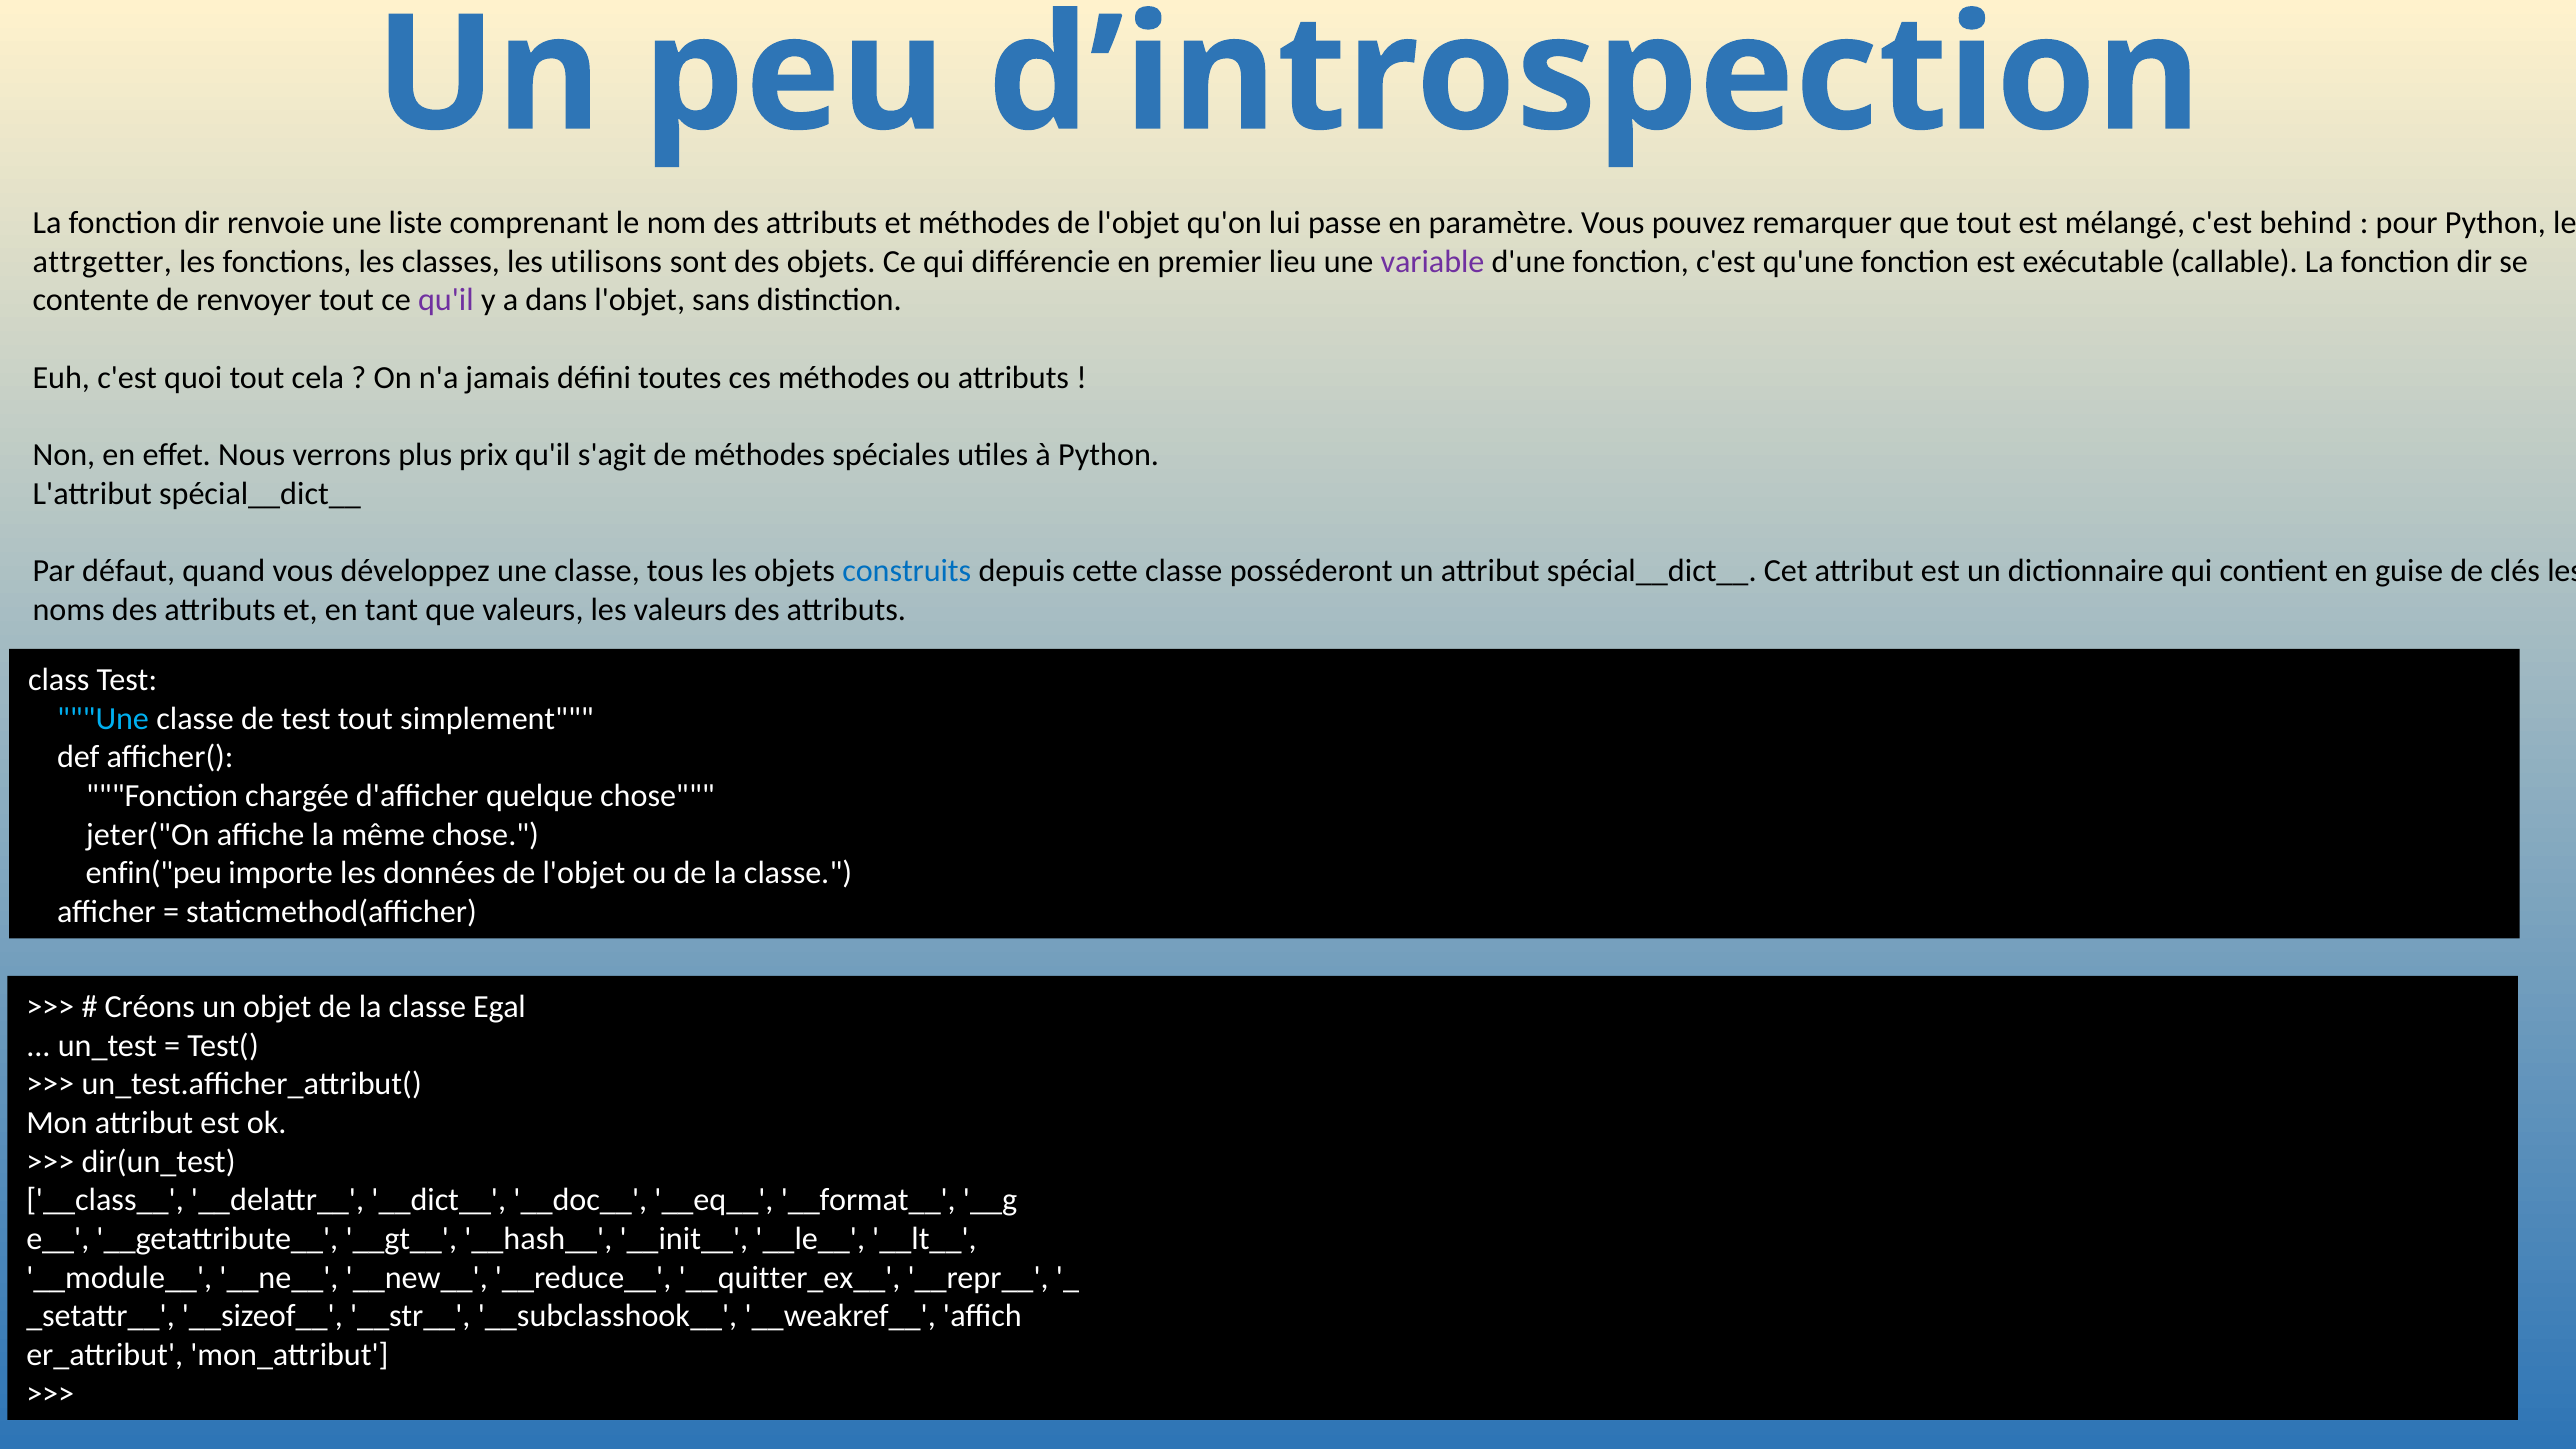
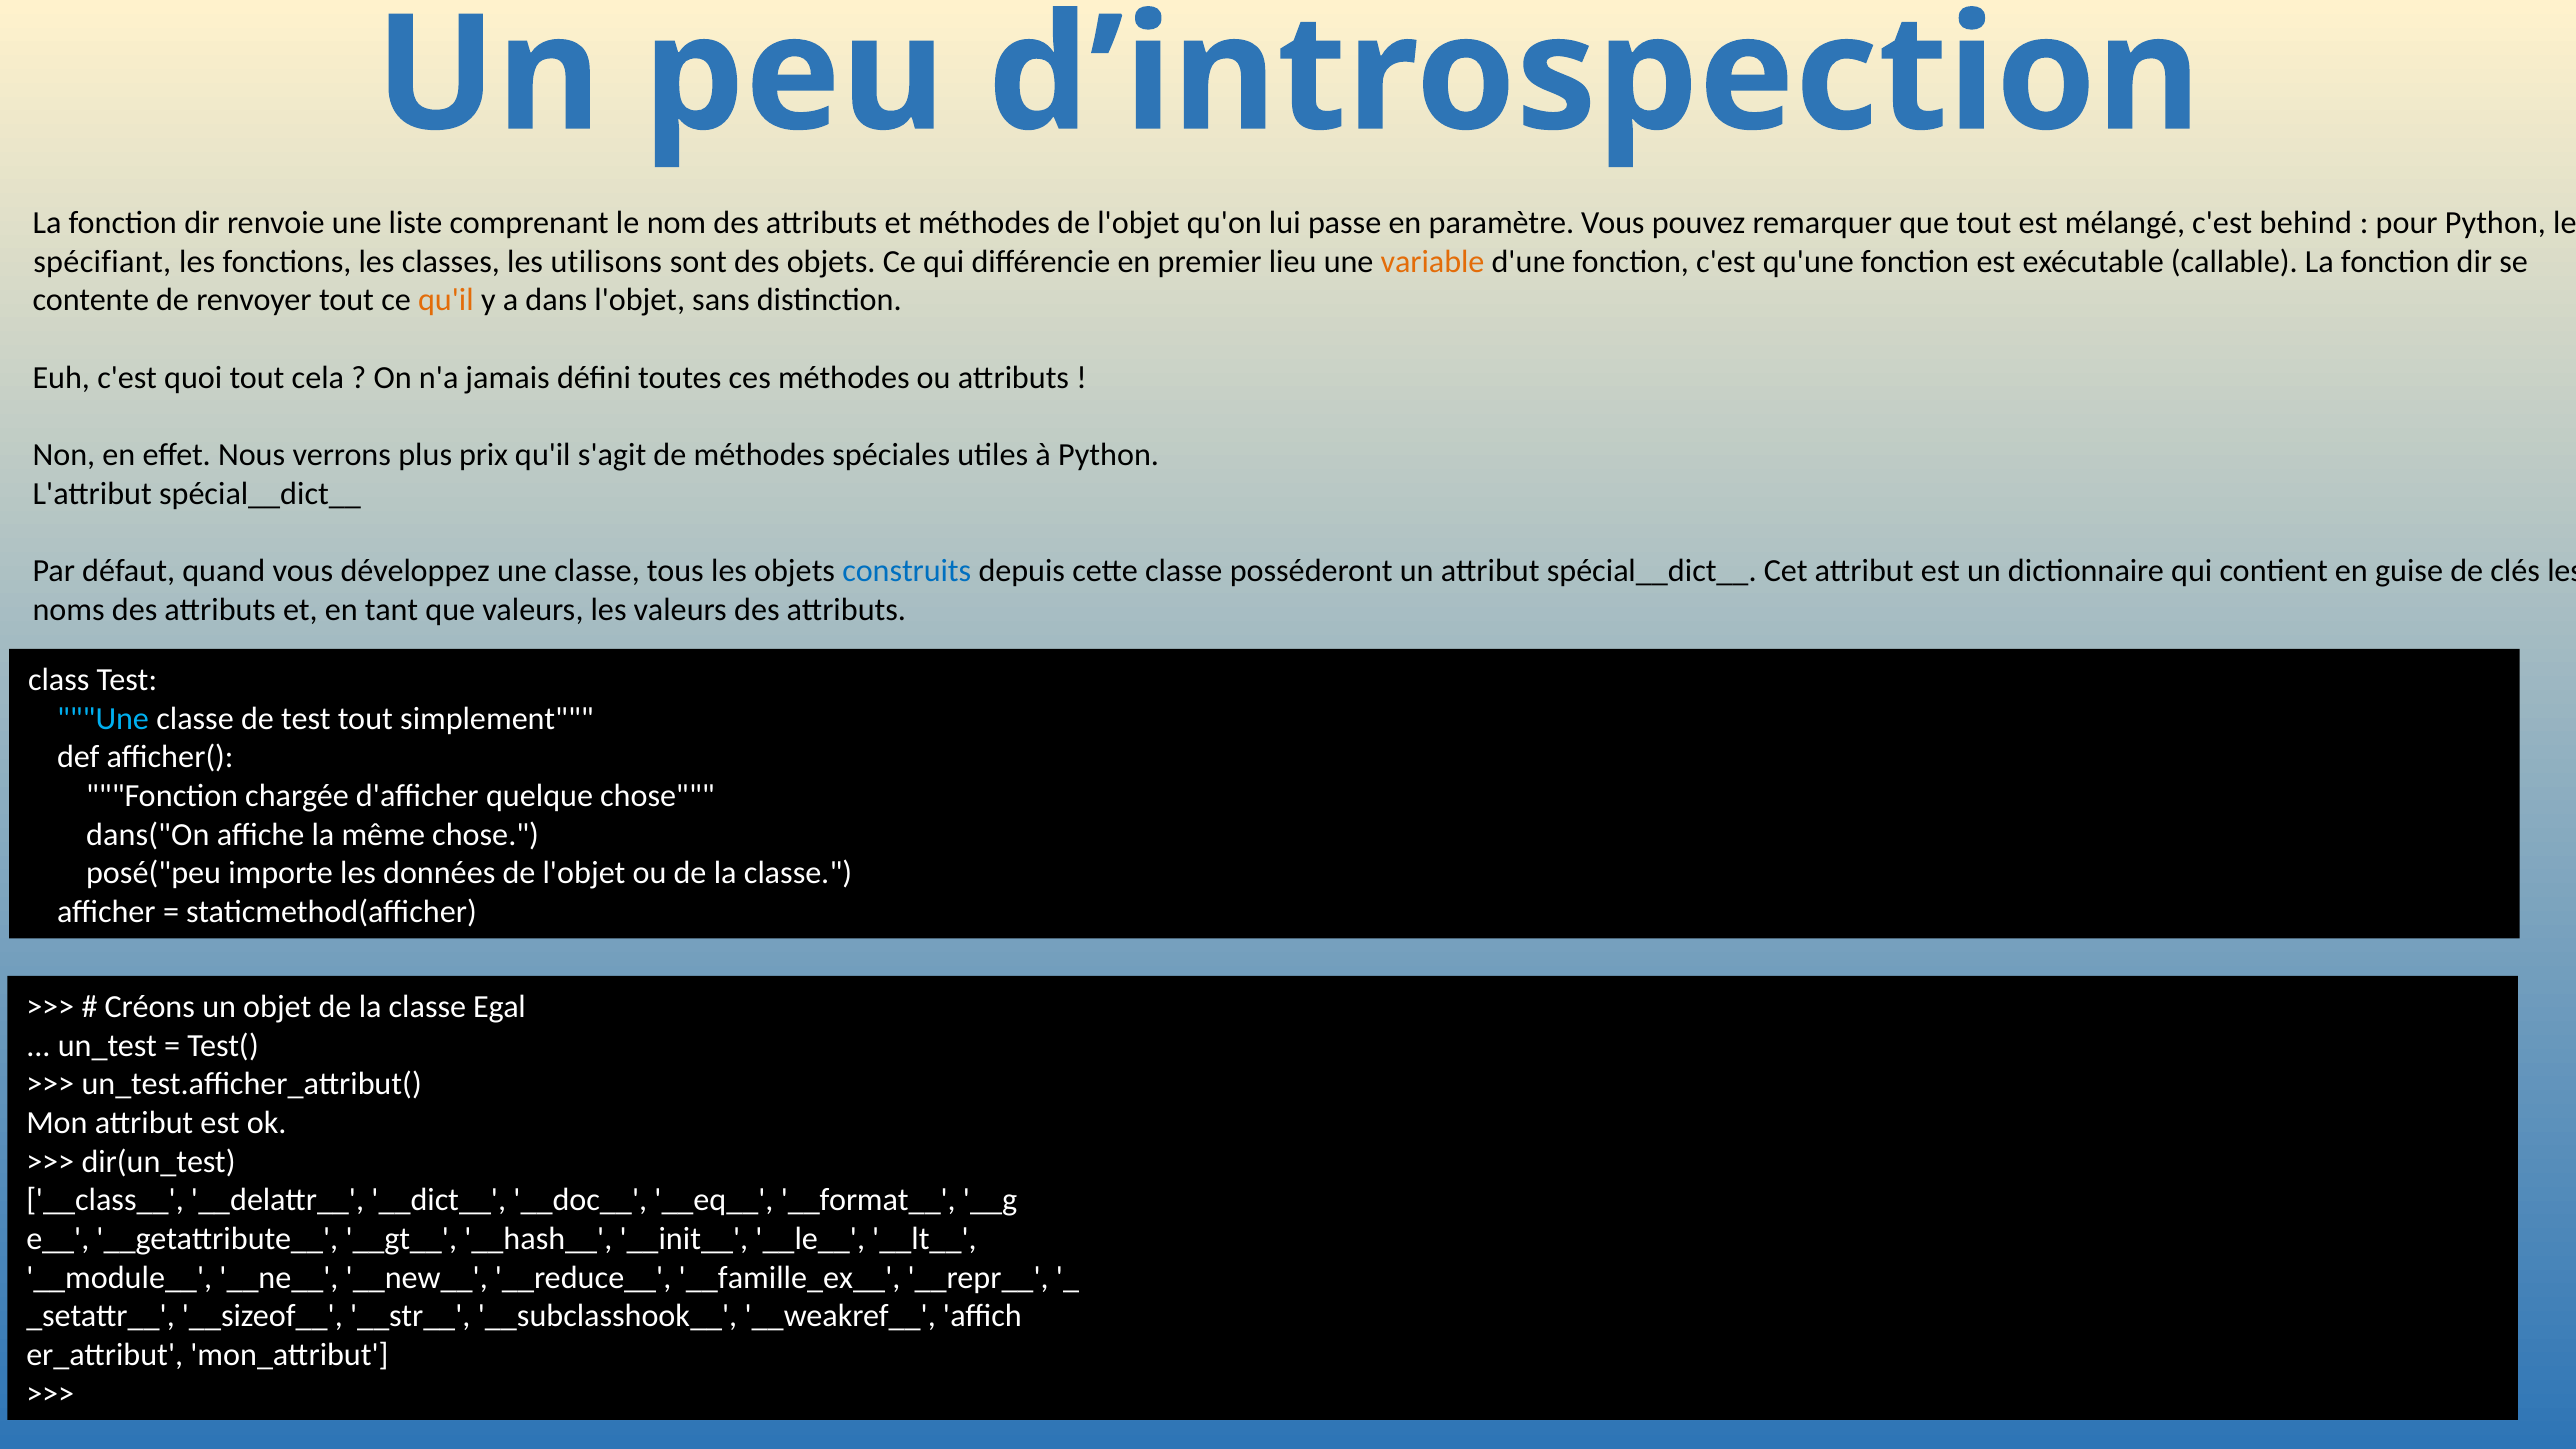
attrgetter: attrgetter -> spécifiant (102, 262)
variable colour: purple -> orange (1433, 262)
qu'il colour: purple -> orange (446, 300)
jeter("On: jeter("On -> dans("On (148, 835)
enfin("peu: enfin("peu -> posé("peu (154, 873)
__quitter_ex__: __quitter_ex__ -> __famille_ex__ (790, 1277)
